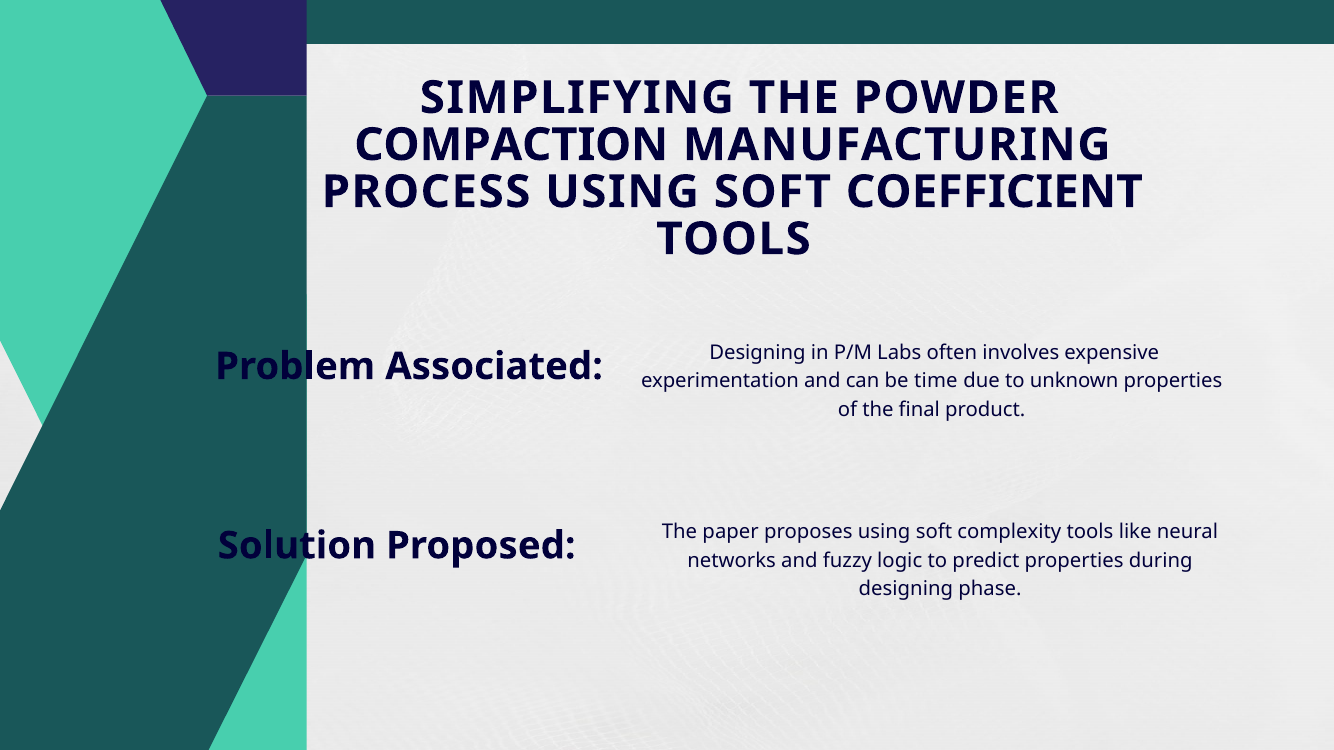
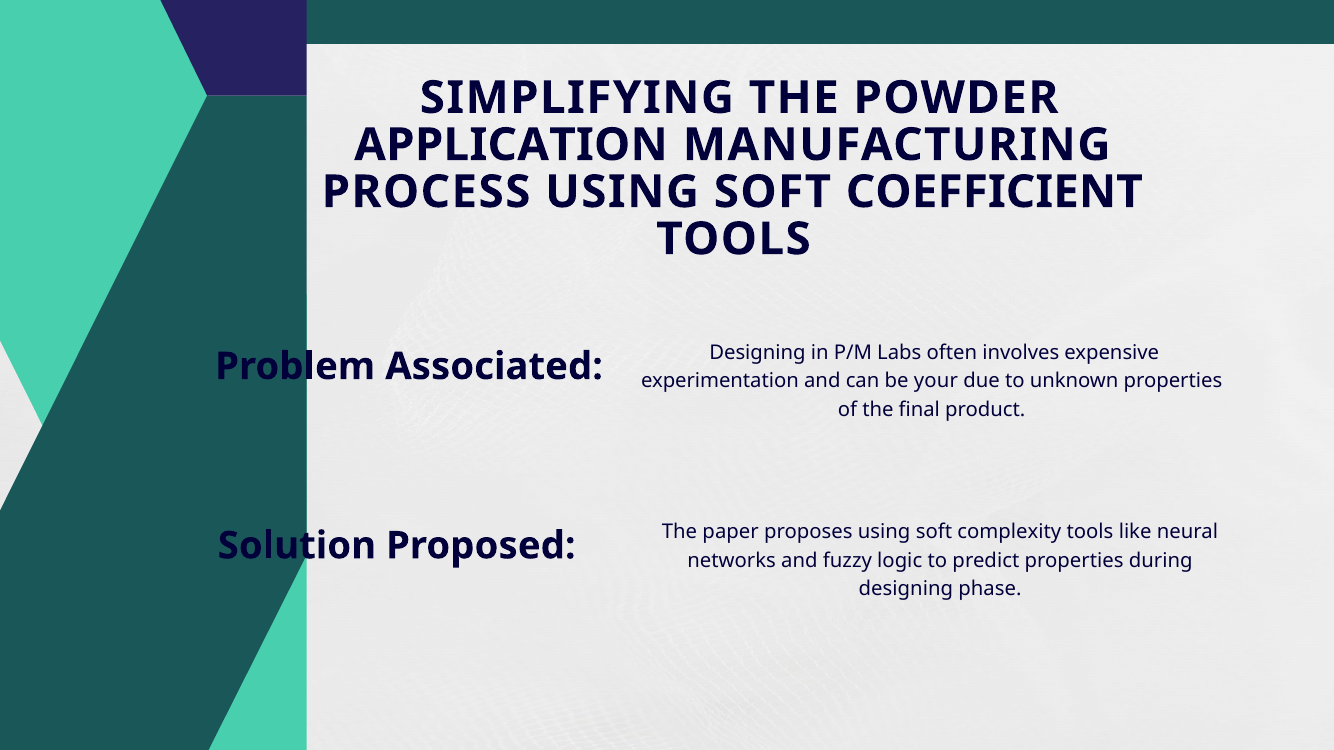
COMPACTION: COMPACTION -> APPLICATION (511, 145)
time: time -> your (936, 381)
